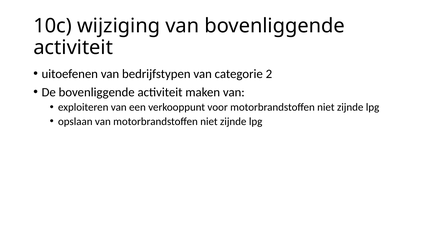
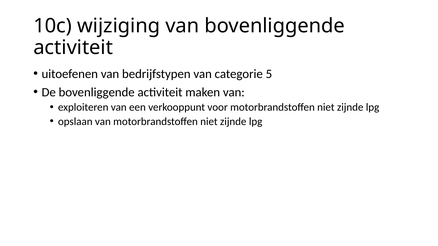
2: 2 -> 5 (269, 74)
